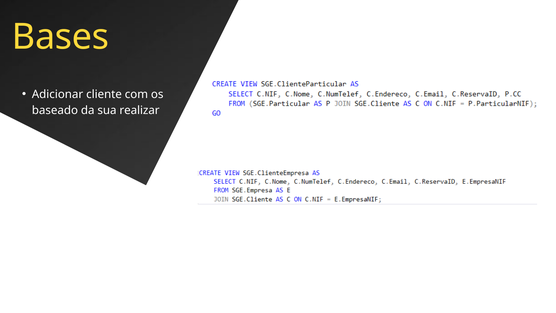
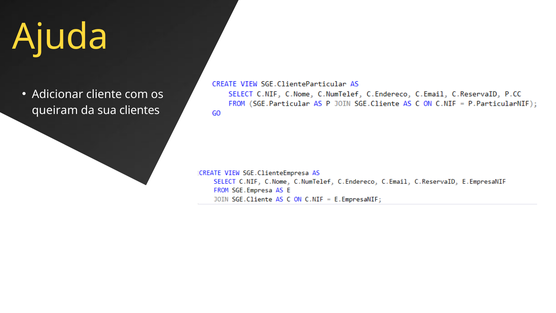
Bases: Bases -> Ajuda (60, 37)
baseado: baseado -> queiram (55, 110)
realizar: realizar -> clientes (140, 110)
